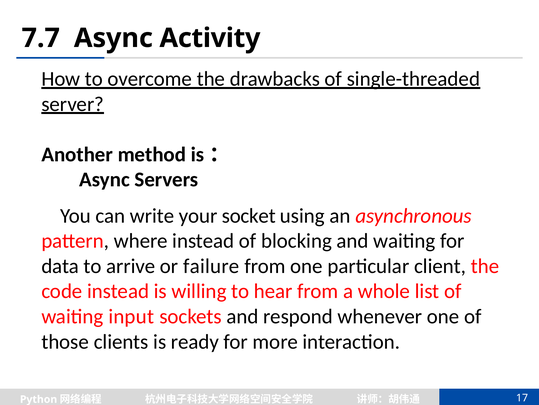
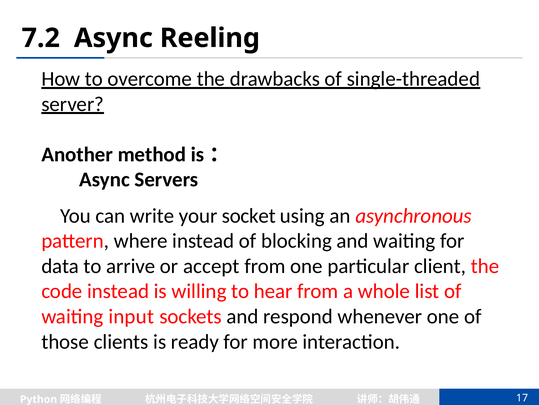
7.7: 7.7 -> 7.2 (41, 38)
Activity: Activity -> Reeling (210, 38)
failure: failure -> accept (211, 266)
